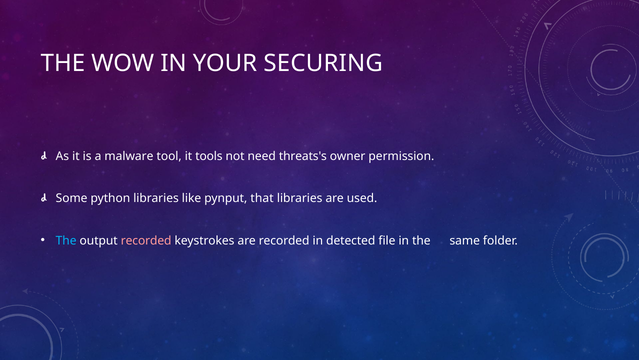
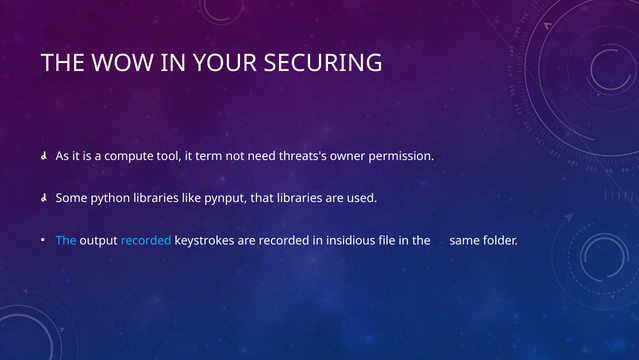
malware: malware -> compute (129, 156)
tools: tools -> term (209, 156)
recorded colour: pink -> light blue (146, 240)
detected: detected -> insidious (351, 240)
